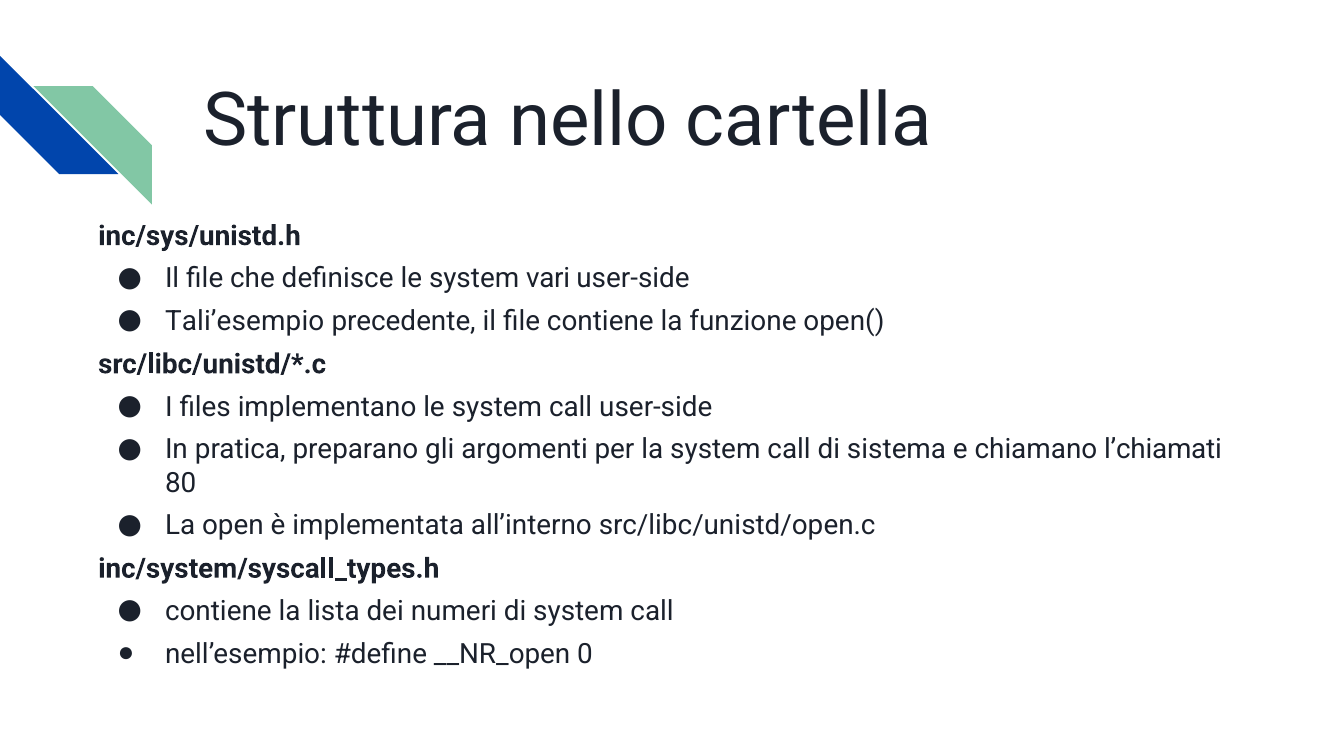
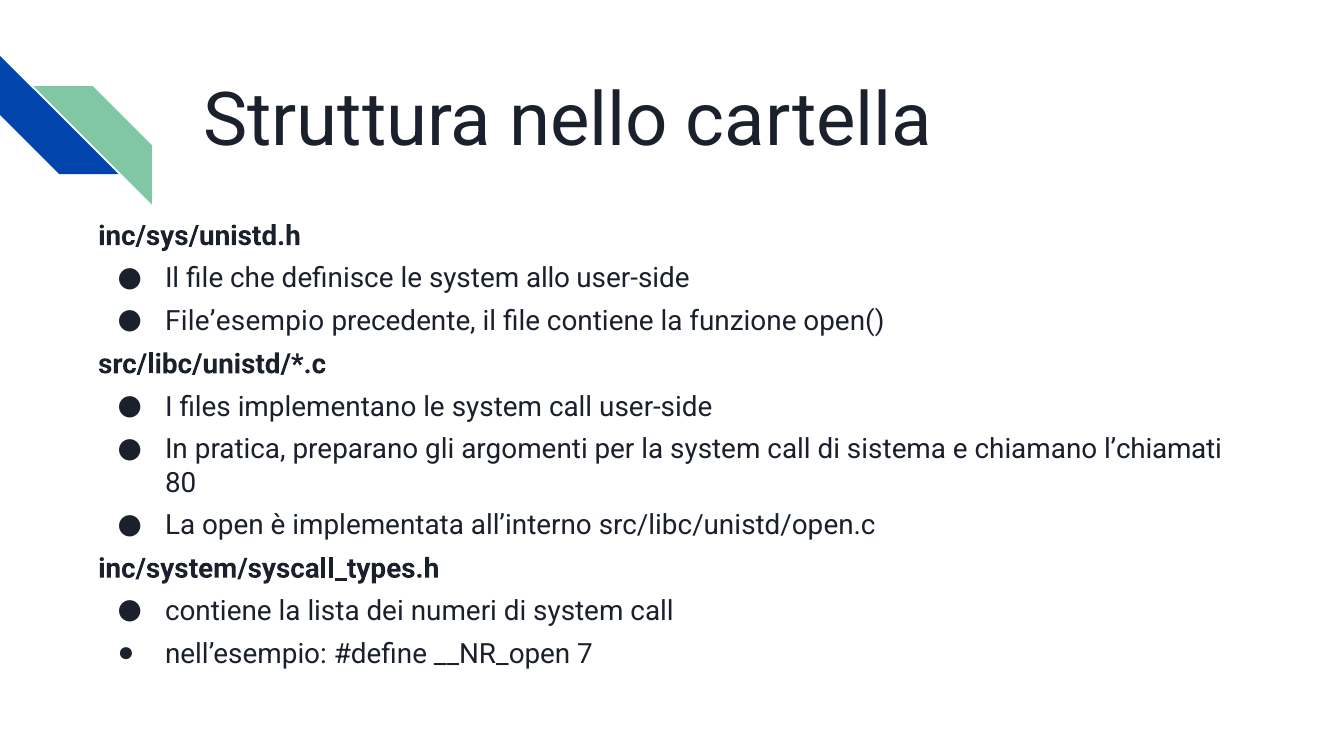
vari: vari -> allo (548, 279)
Tali’esempio: Tali’esempio -> File’esempio (245, 321)
0: 0 -> 7 (585, 654)
